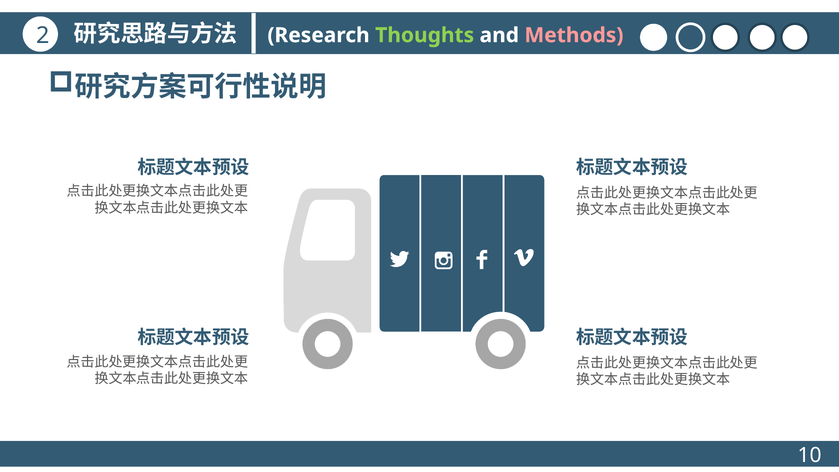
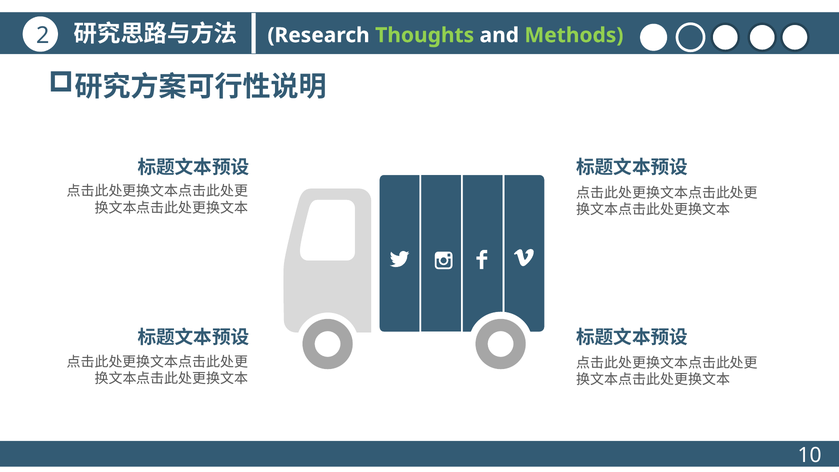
Methods colour: pink -> light green (574, 35)
